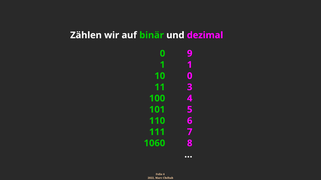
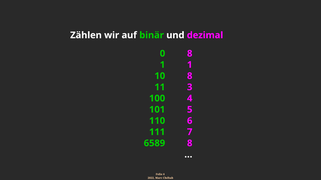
0 9: 9 -> 8 (190, 54)
10 0: 0 -> 8 (190, 76)
1060: 1060 -> 6589 (154, 144)
